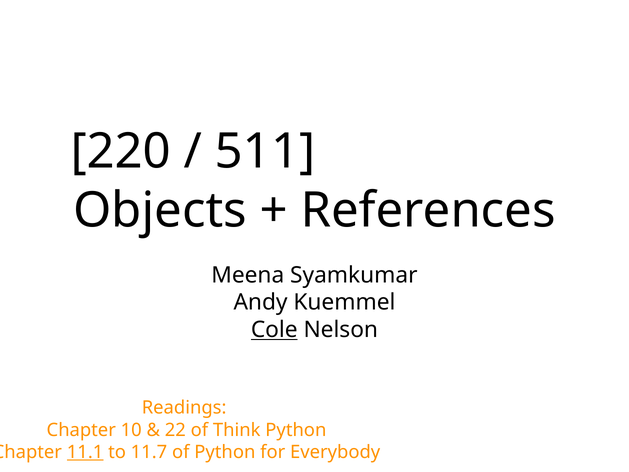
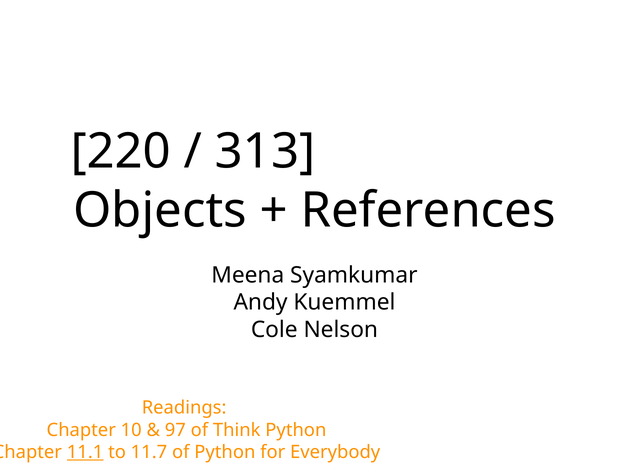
511: 511 -> 313 (265, 151)
Cole underline: present -> none (274, 330)
22: 22 -> 97 (175, 430)
